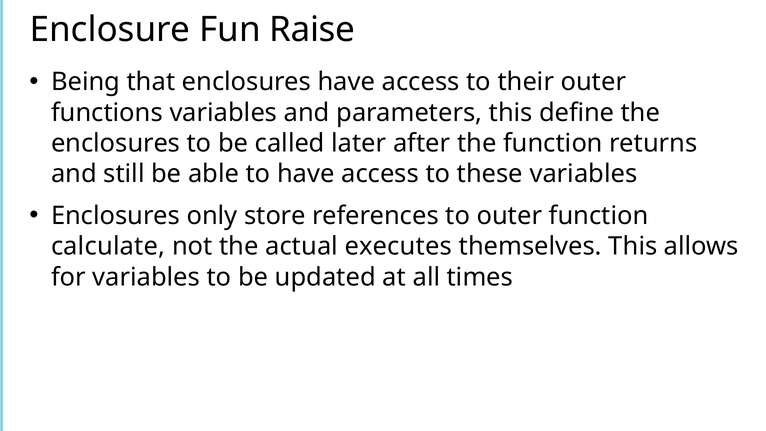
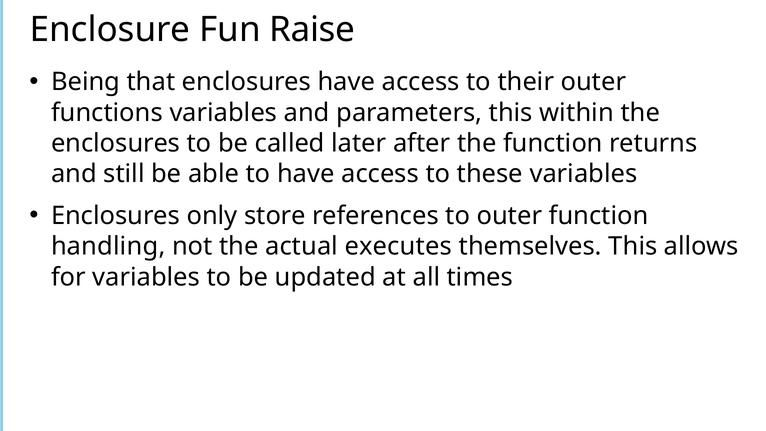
define: define -> within (577, 113)
calculate: calculate -> handling (108, 246)
